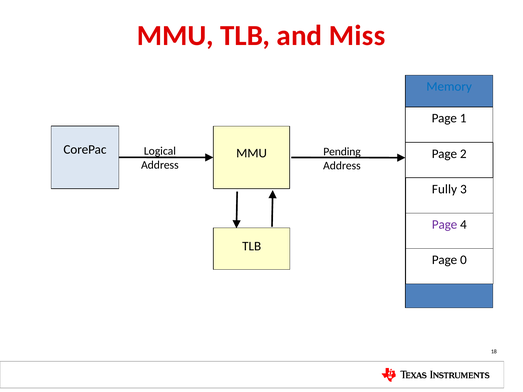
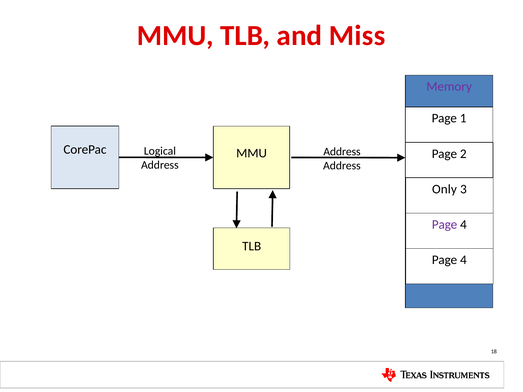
Memory colour: blue -> purple (449, 87)
Pending: Pending -> Address (342, 152)
Fully: Fully -> Only (444, 189)
0: 0 -> 4 (463, 260)
